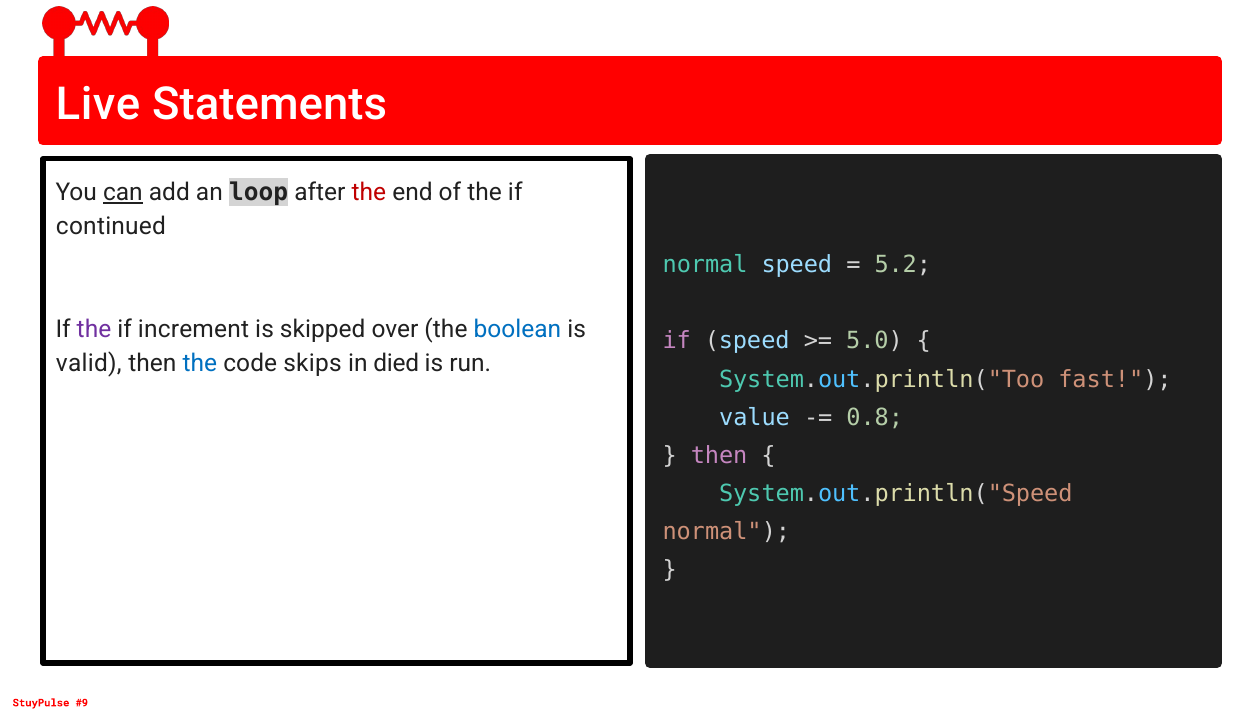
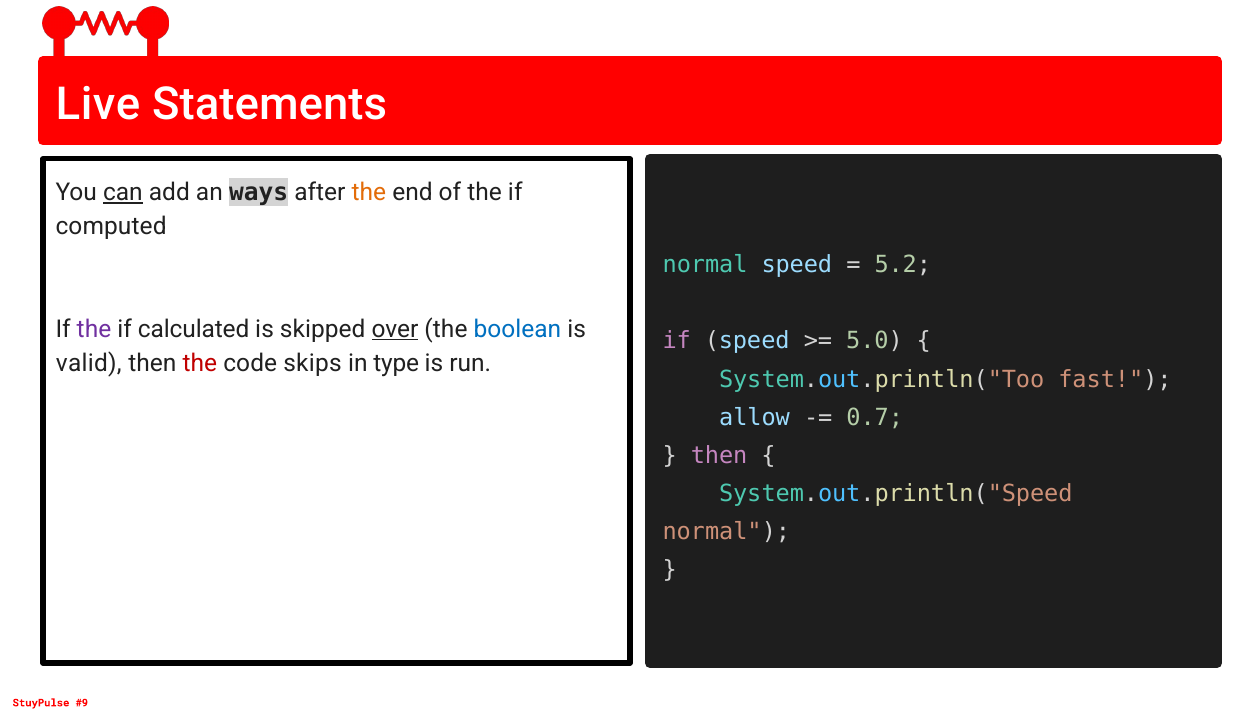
loop: loop -> ways (259, 192)
the colour: red -> orange (369, 192)
continued: continued -> computed (111, 226)
increment: increment -> calculated (194, 329)
over underline: none -> present (395, 329)
the colour: blue -> red (200, 363)
died: died -> type (396, 363)
value: value -> allow (755, 417)
0.8: 0.8 -> 0.7 (875, 417)
